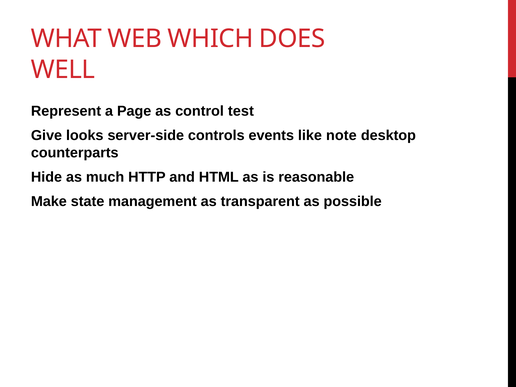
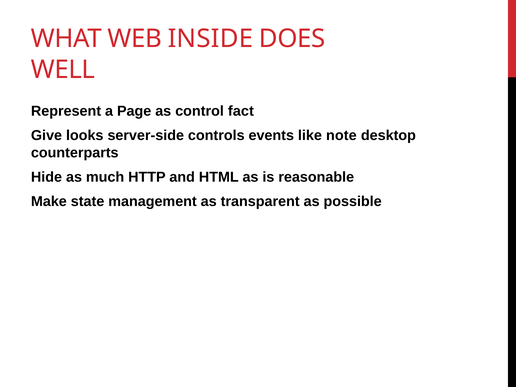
WHICH: WHICH -> INSIDE (210, 39)
test: test -> fact (241, 111)
